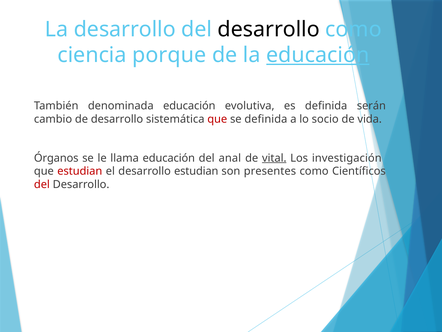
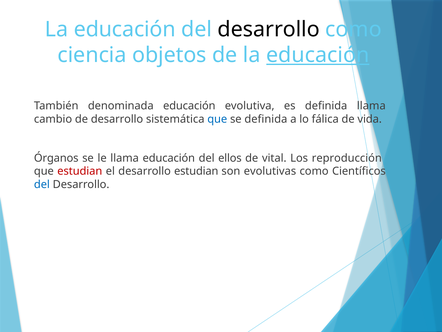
desarrollo: desarrollo -> educación (125, 29)
porque: porque -> objetos (169, 55)
definida serán: serán -> llama (371, 106)
que colour: red -> blue (217, 119)
socio: socio -> fálica (325, 119)
anal: anal -> ellos (230, 158)
vital underline: present -> none (274, 158)
investigación: investigación -> reproducción (347, 158)
presentes: presentes -> evolutivas (270, 171)
del colour: red -> blue (42, 184)
